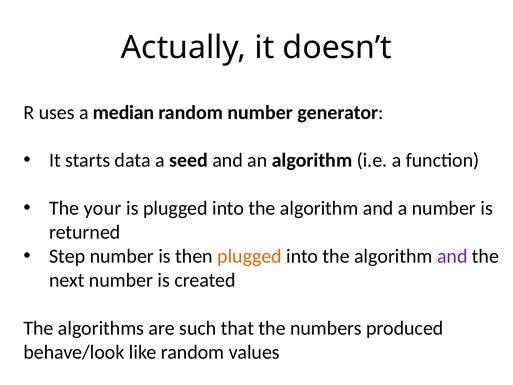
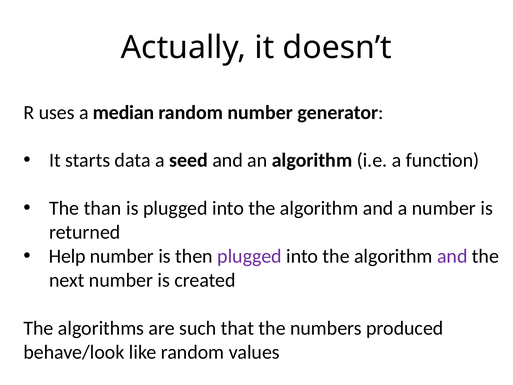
your: your -> than (103, 208)
Step: Step -> Help (67, 256)
plugged colour: orange -> purple (250, 256)
